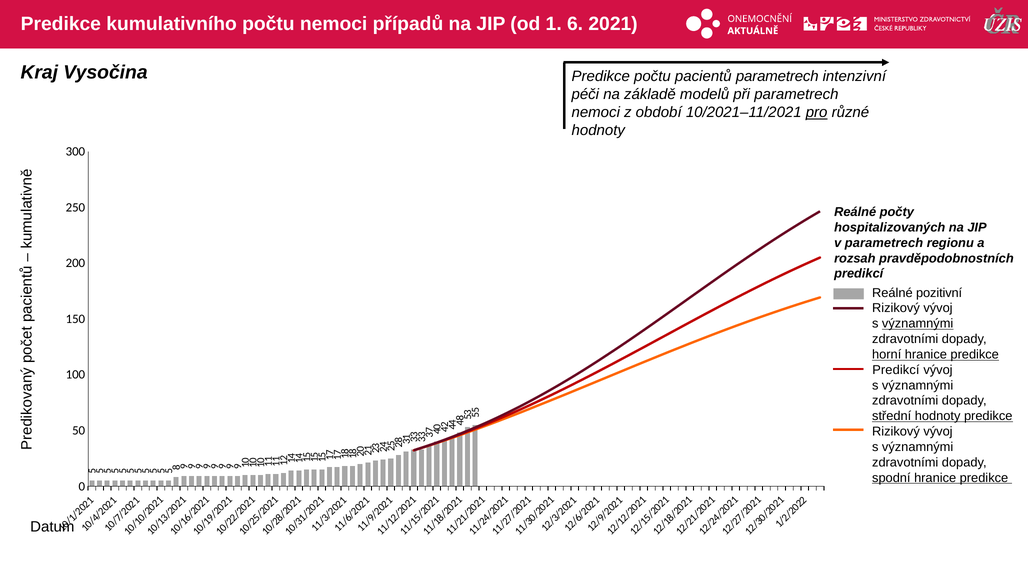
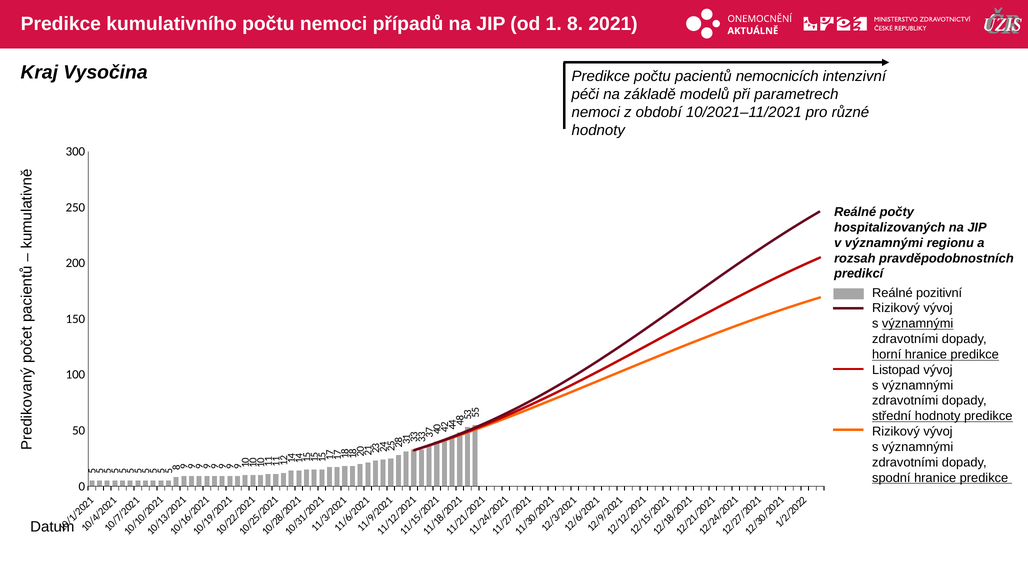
od 1 6: 6 -> 8 (575, 24)
pacientů parametrech: parametrech -> nemocnicích (777, 76)
pro underline: present -> none (817, 112)
v parametrech: parametrech -> významnými (884, 243)
Predikcí: Predikcí -> Listopad (896, 370)
